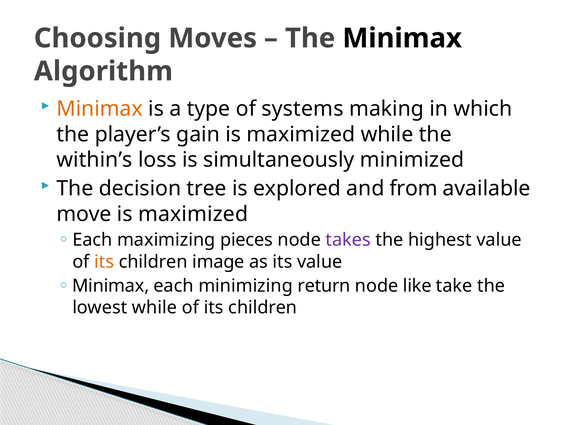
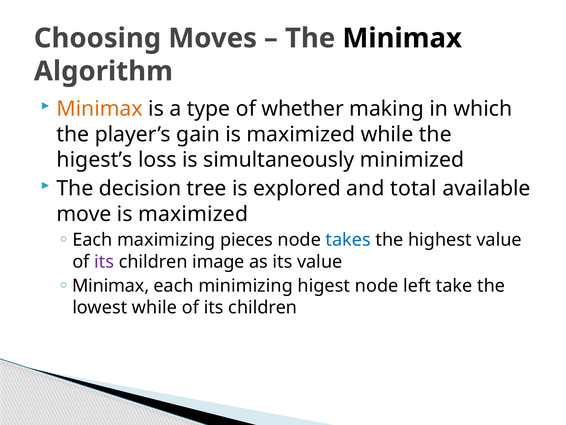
systems: systems -> whether (303, 109)
within’s: within’s -> higest’s (94, 160)
from: from -> total (413, 188)
takes colour: purple -> blue (348, 240)
its colour: orange -> purple (104, 261)
return: return -> higest (324, 286)
like: like -> left (417, 286)
